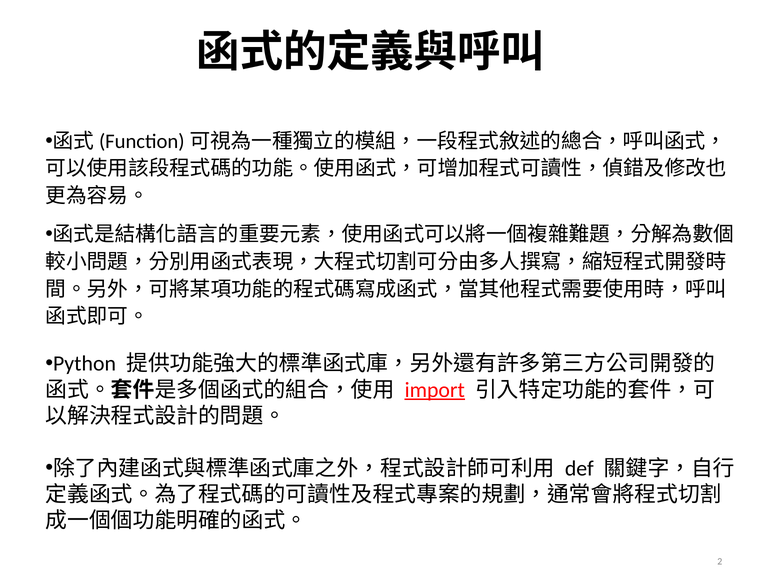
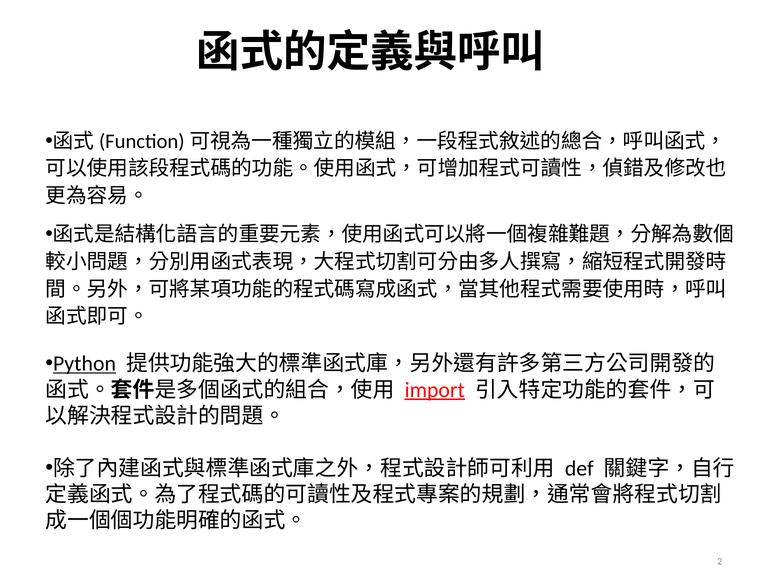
Python underline: none -> present (85, 364)
